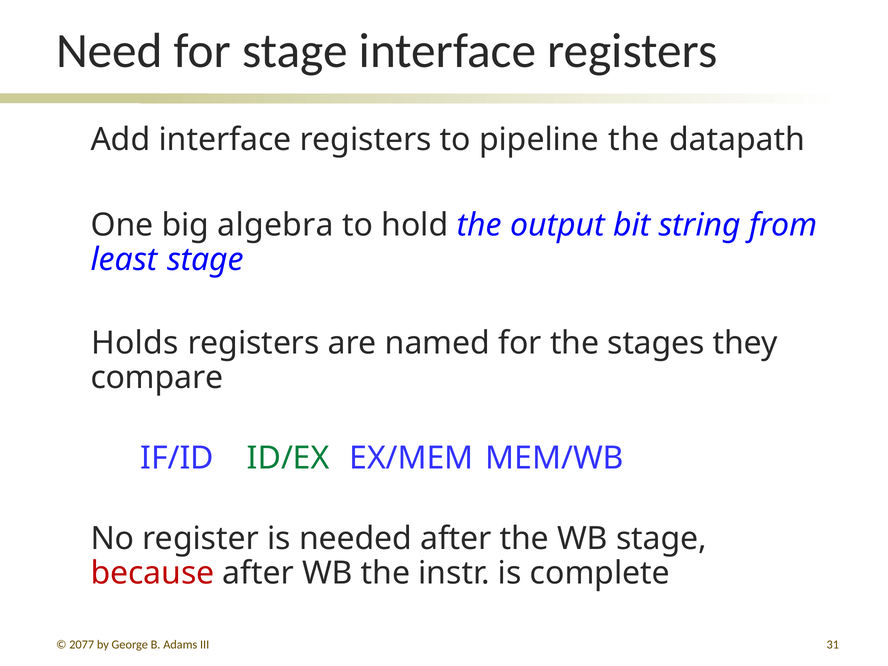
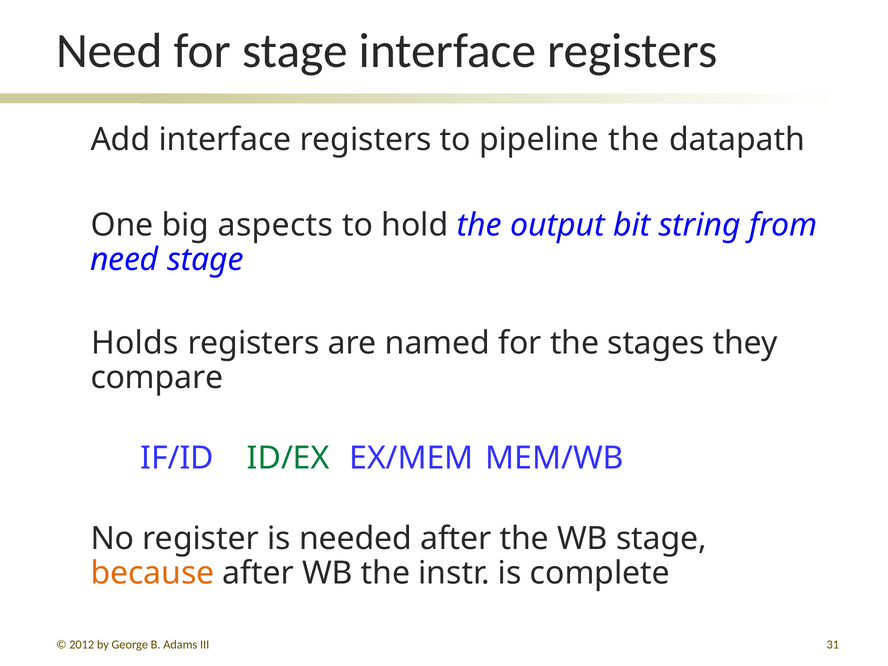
algebra: algebra -> aspects (276, 225)
least: least -> need (124, 260)
because colour: red -> orange (152, 573)
2077: 2077 -> 2012 (82, 644)
